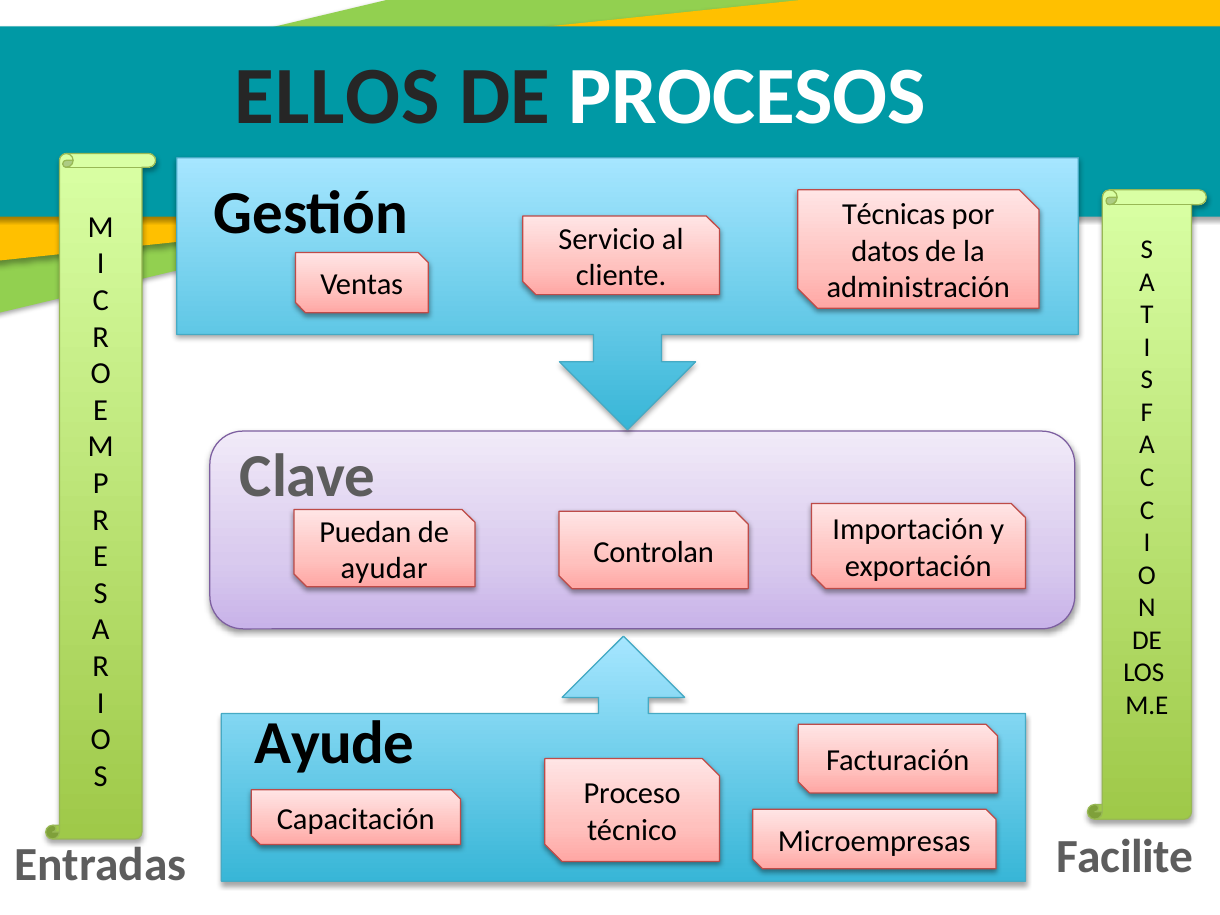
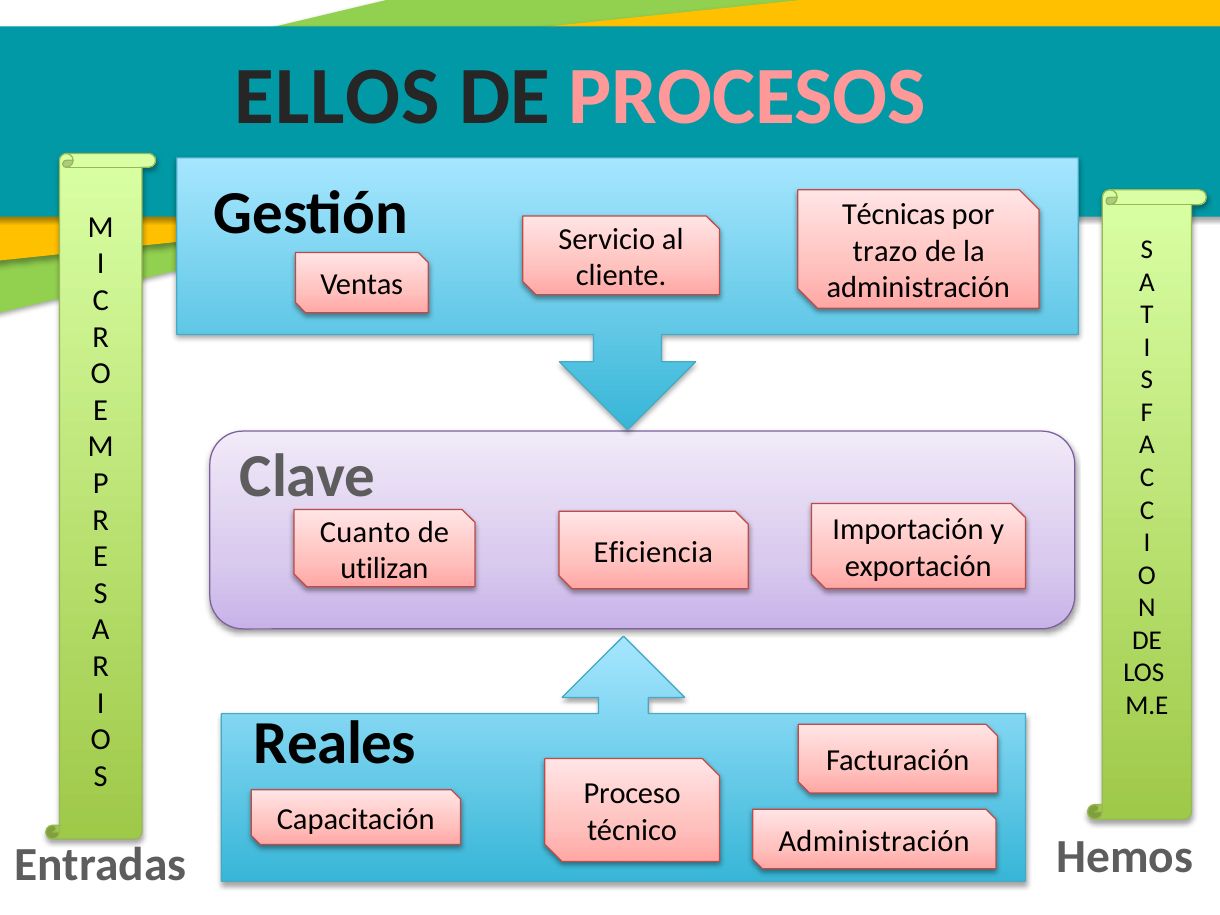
PROCESOS colour: white -> pink (747, 97)
datos: datos -> trazo (885, 251)
Puedan: Puedan -> Cuanto (365, 532)
Controlan: Controlan -> Eficiencia (653, 552)
ayudar: ayudar -> utilizan (384, 569)
Ayude: Ayude -> Reales (335, 743)
Microempresas: Microempresas -> Administración (874, 841)
Facilite: Facilite -> Hemos (1125, 857)
